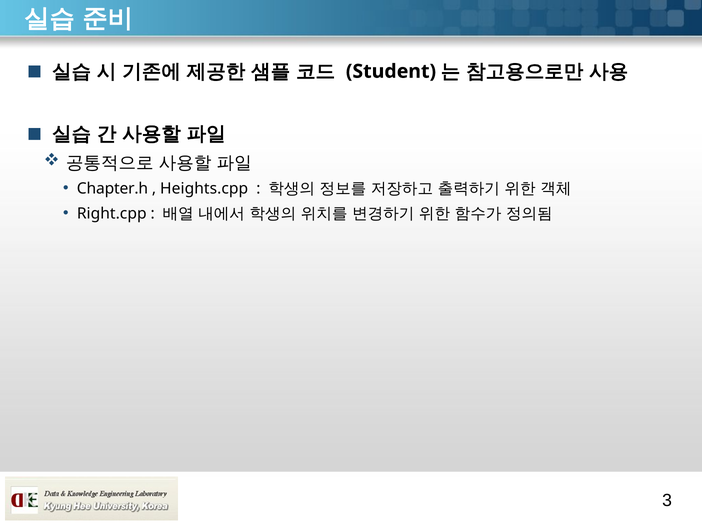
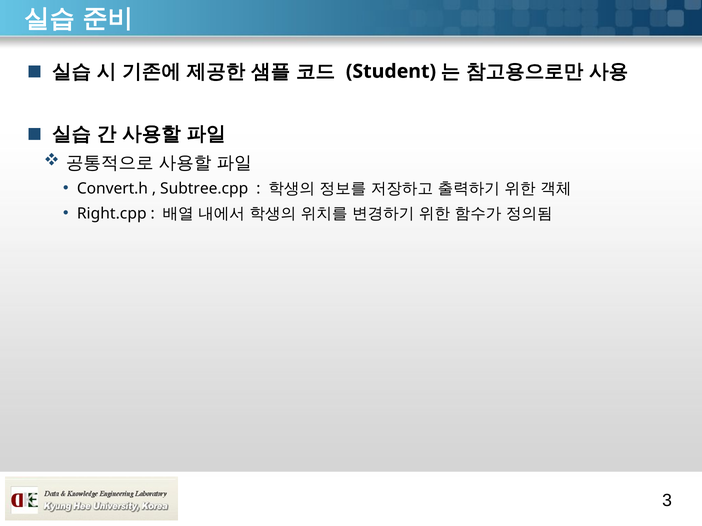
Chapter.h: Chapter.h -> Convert.h (112, 189)
Heights.cpp: Heights.cpp -> Subtree.cpp (204, 189)
